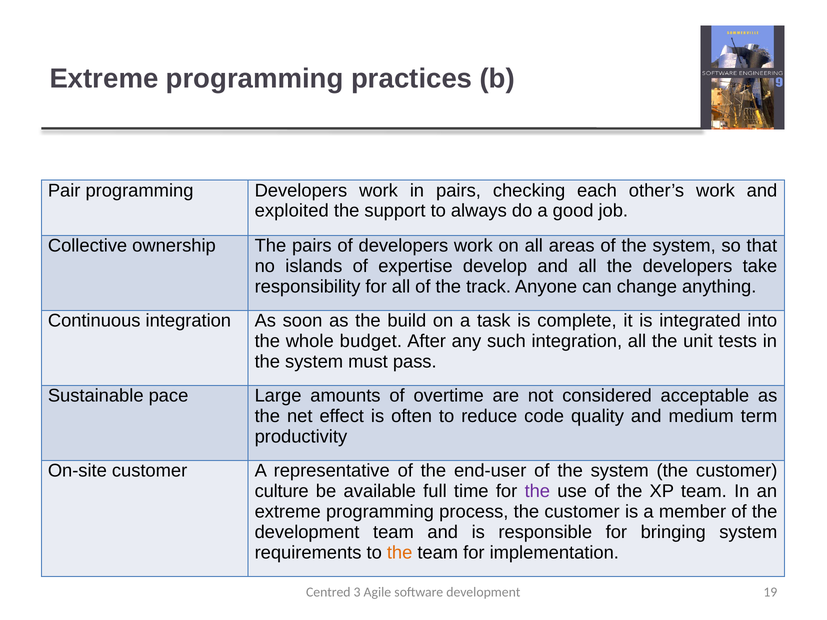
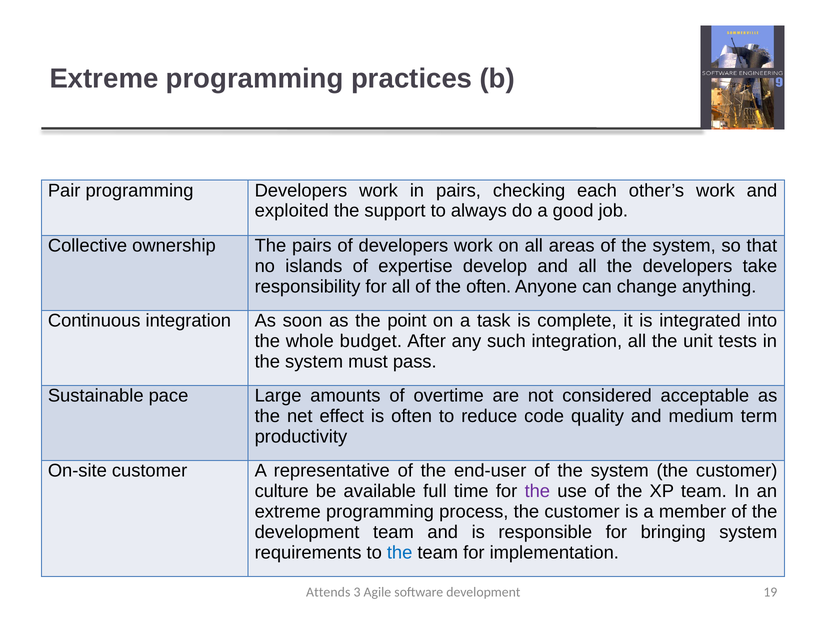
the track: track -> often (489, 287)
build: build -> point (407, 321)
the colour: orange -> blue (400, 553)
Centred: Centred -> Attends (328, 592)
